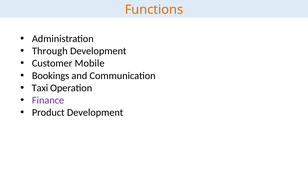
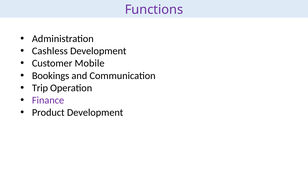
Functions colour: orange -> purple (154, 10)
Through: Through -> Cashless (50, 51)
Taxi: Taxi -> Trip (40, 88)
